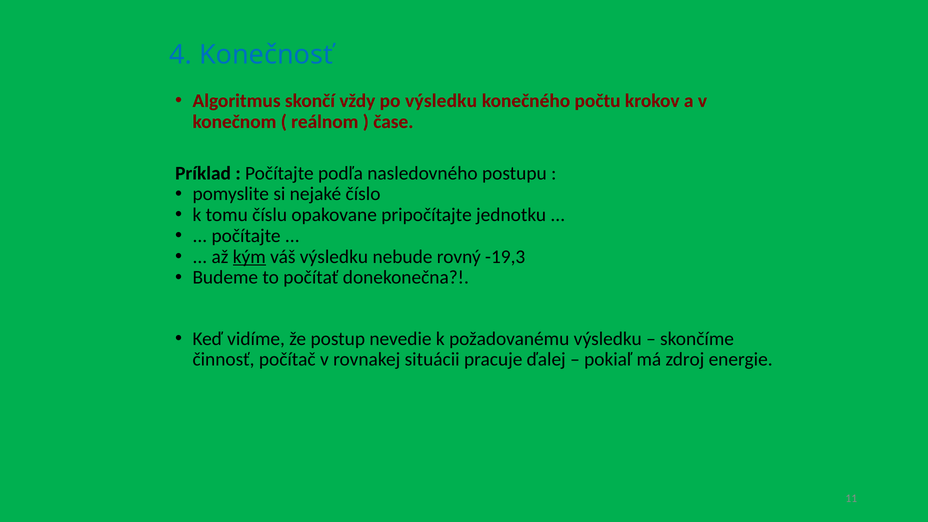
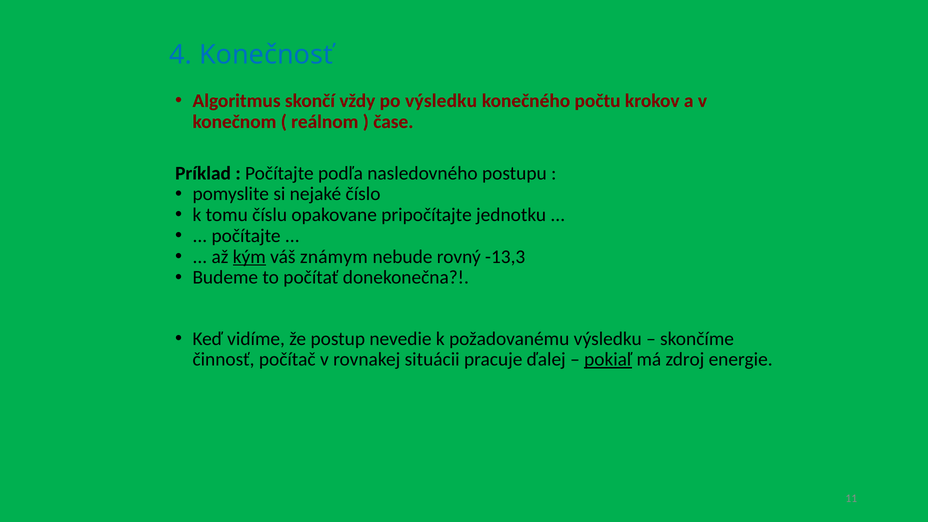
váš výsledku: výsledku -> známym (334, 257)
-19,3: -19,3 -> -13,3 (505, 257)
pokiaľ underline: none -> present (608, 360)
